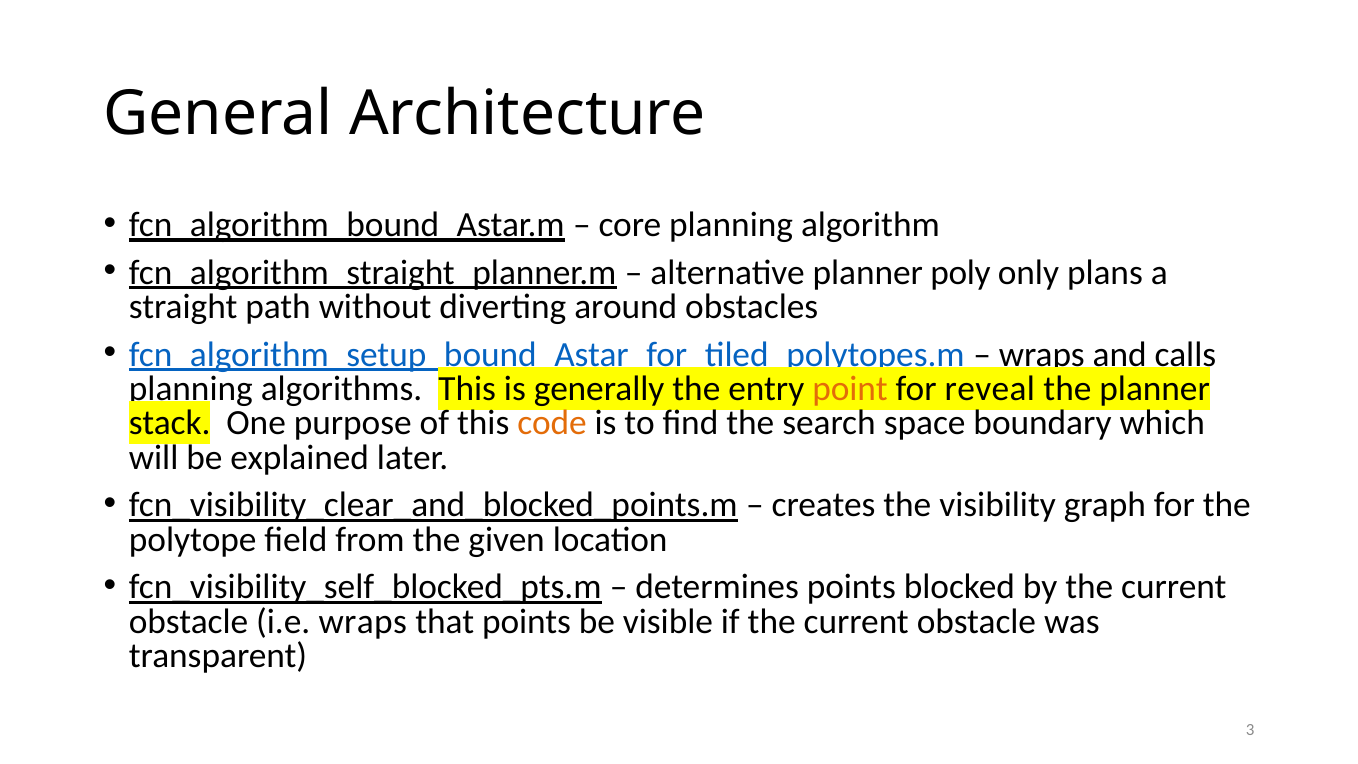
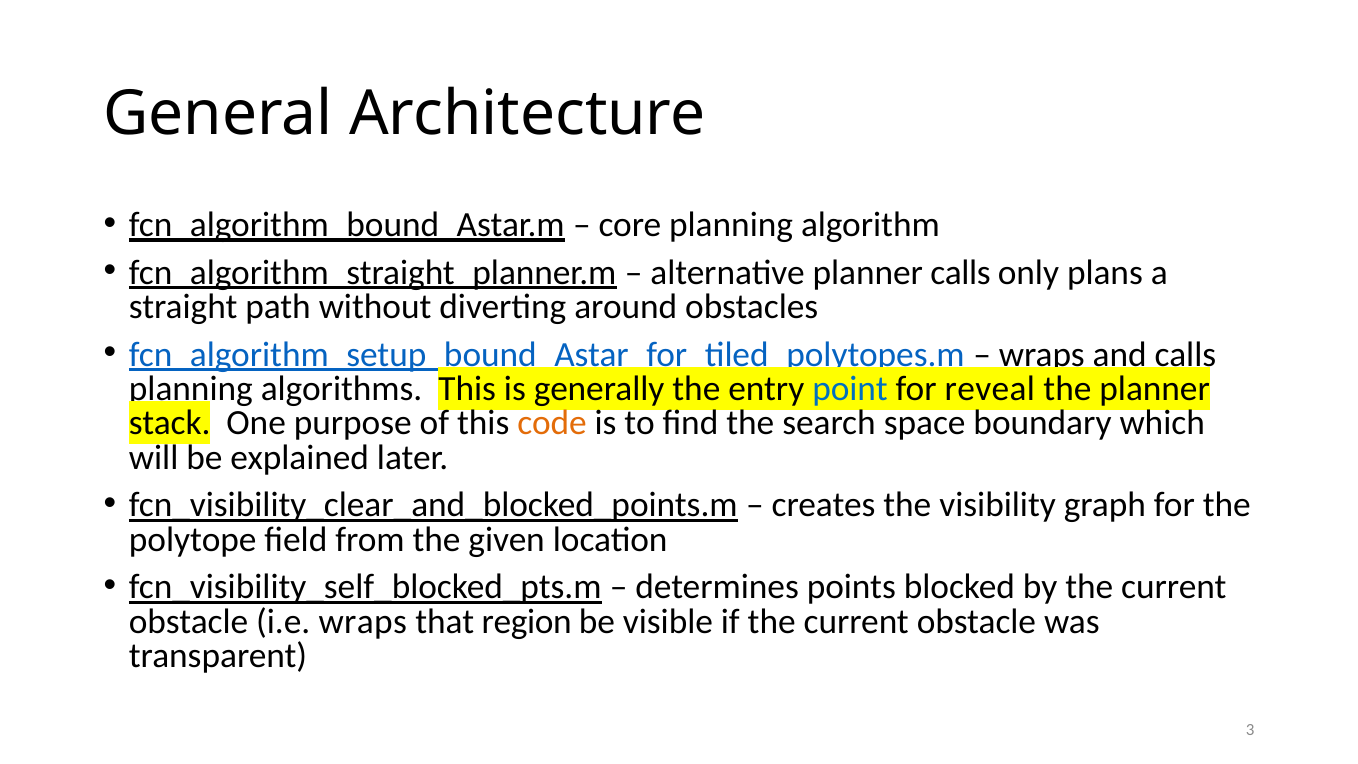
planner poly: poly -> calls (961, 272)
point colour: orange -> blue (850, 389)
that points: points -> region (527, 622)
